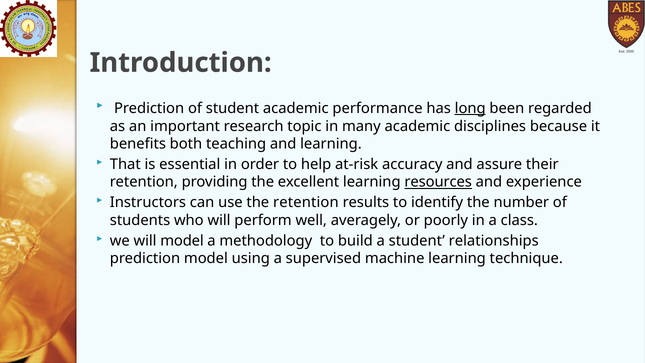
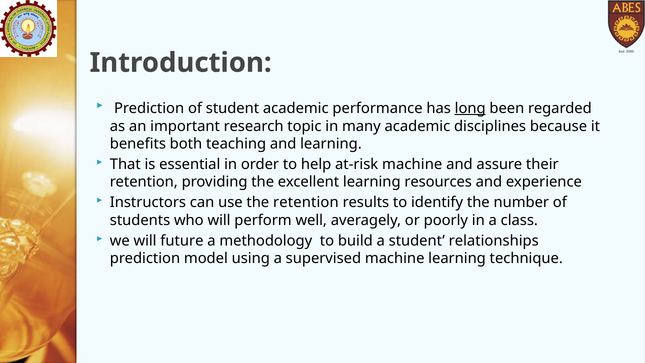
at-risk accuracy: accuracy -> machine (412, 164)
resources underline: present -> none (438, 182)
will model: model -> future (182, 240)
